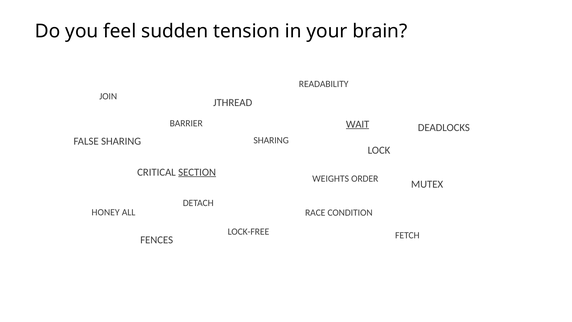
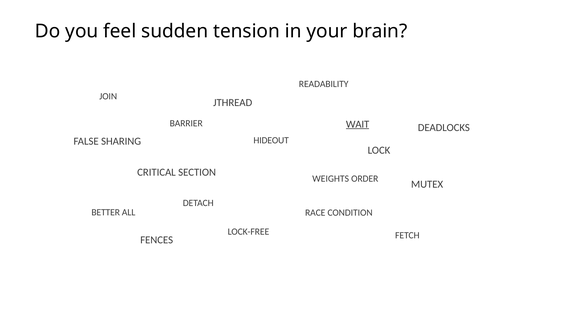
SHARING: SHARING -> HIDEOUT (271, 140)
SECTION underline: present -> none (197, 172)
HONEY: HONEY -> BETTER (106, 212)
